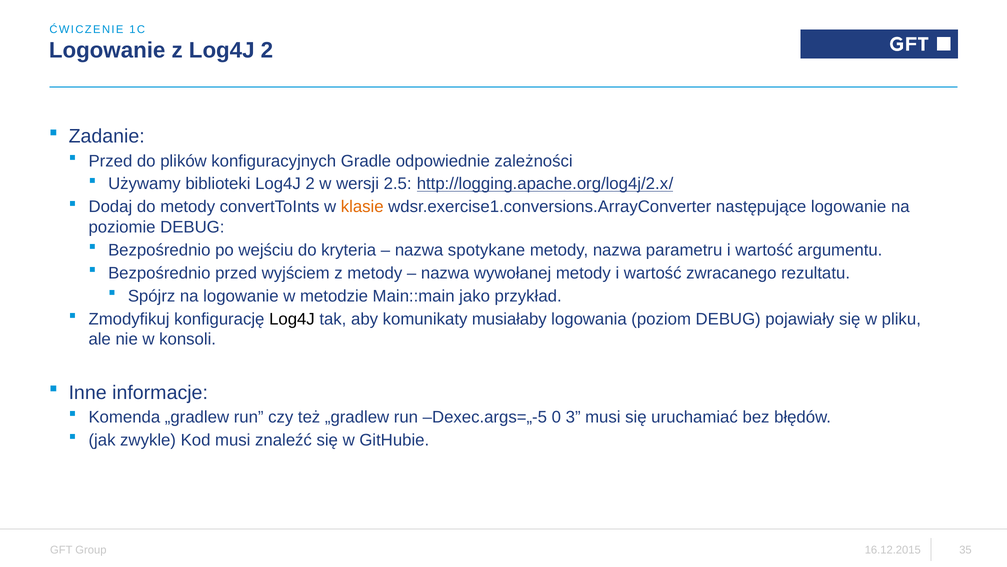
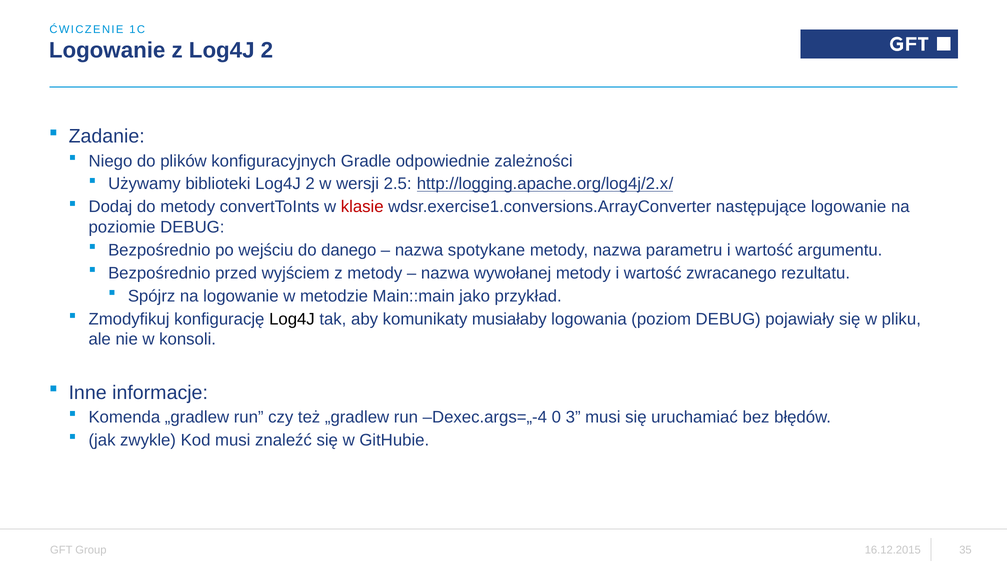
Przed: Przed -> Niego (110, 161)
klasie colour: orange -> red (362, 207)
kryteria: kryteria -> danego (349, 250)
Dexec.args=„-5: Dexec.args=„-5 -> Dexec.args=„-4 (485, 417)
